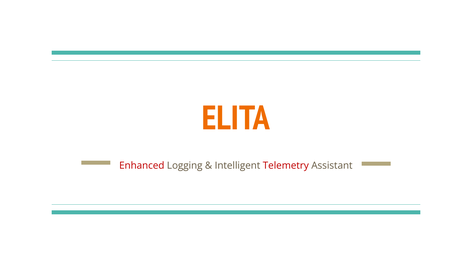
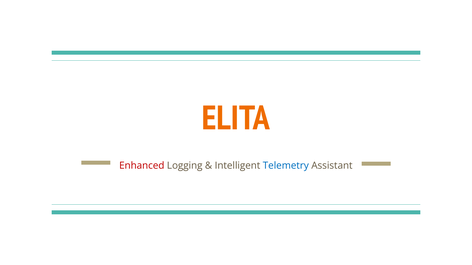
Telemetry colour: red -> blue (286, 166)
